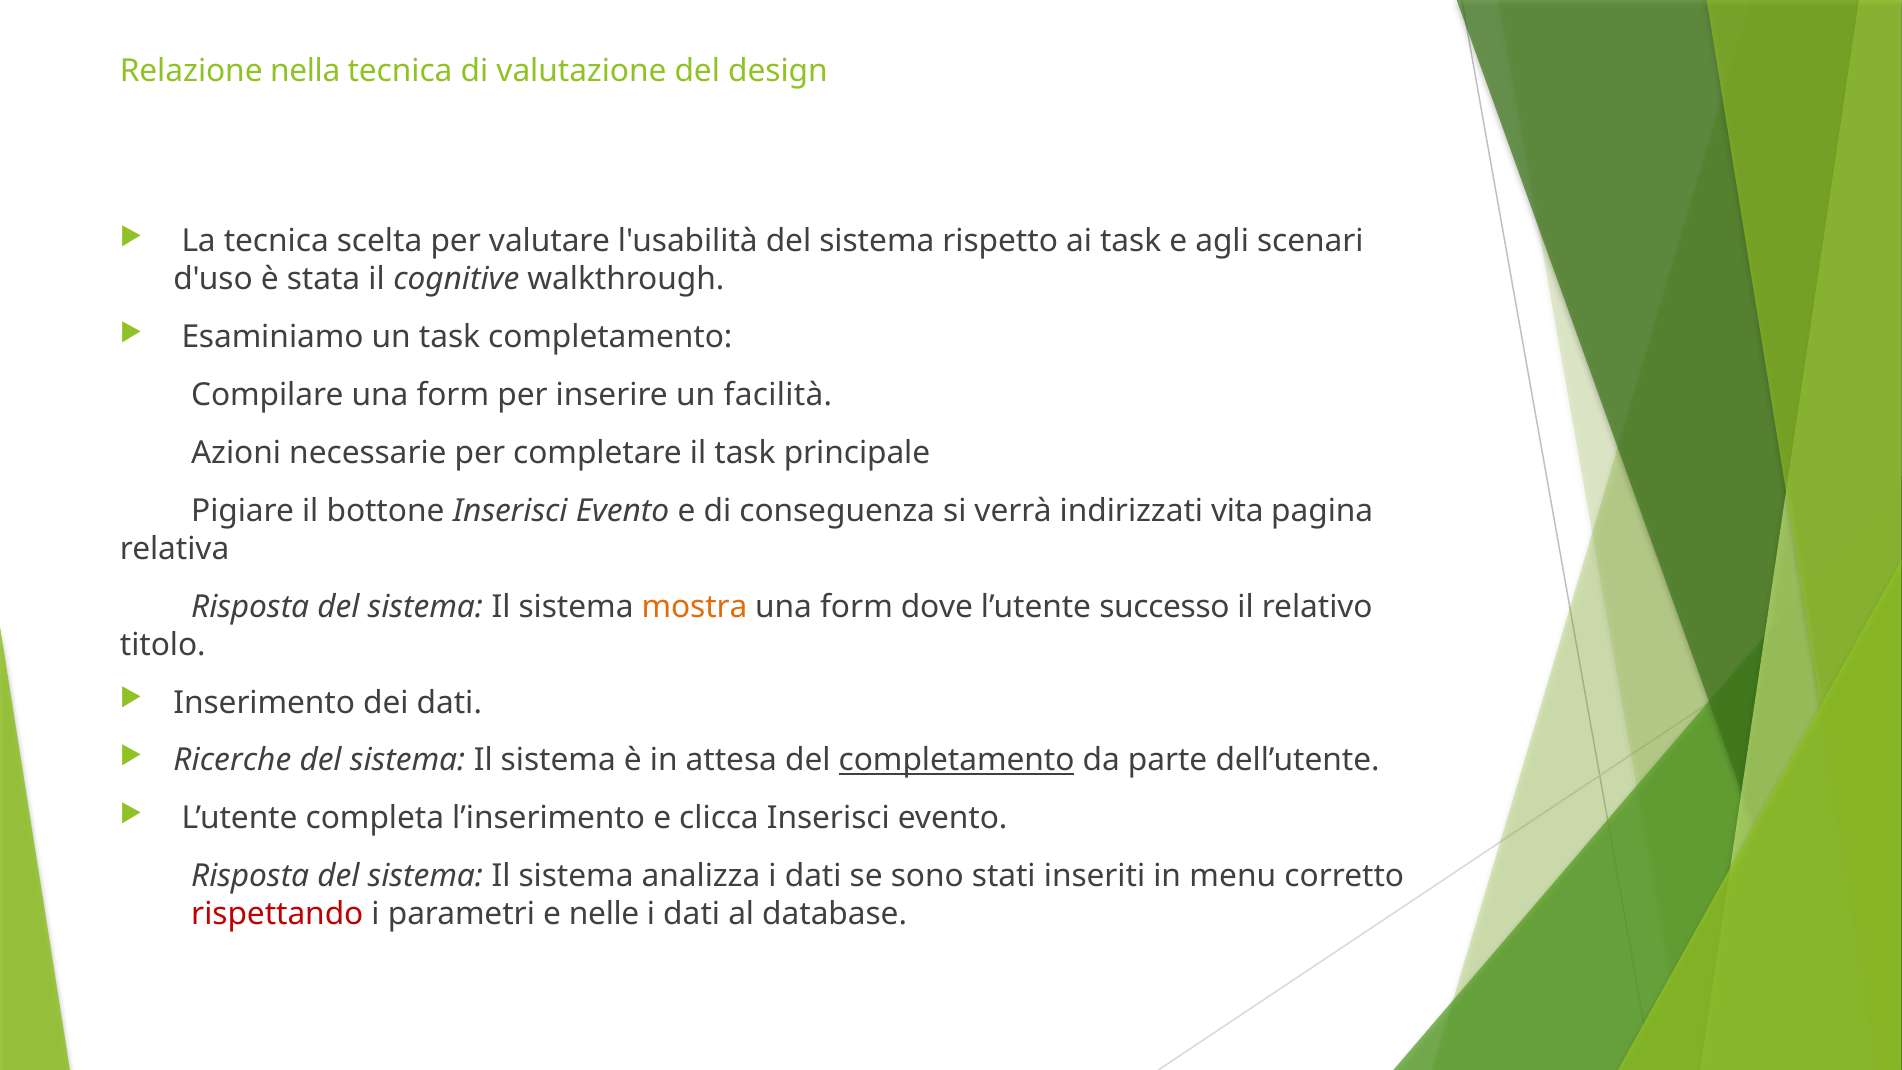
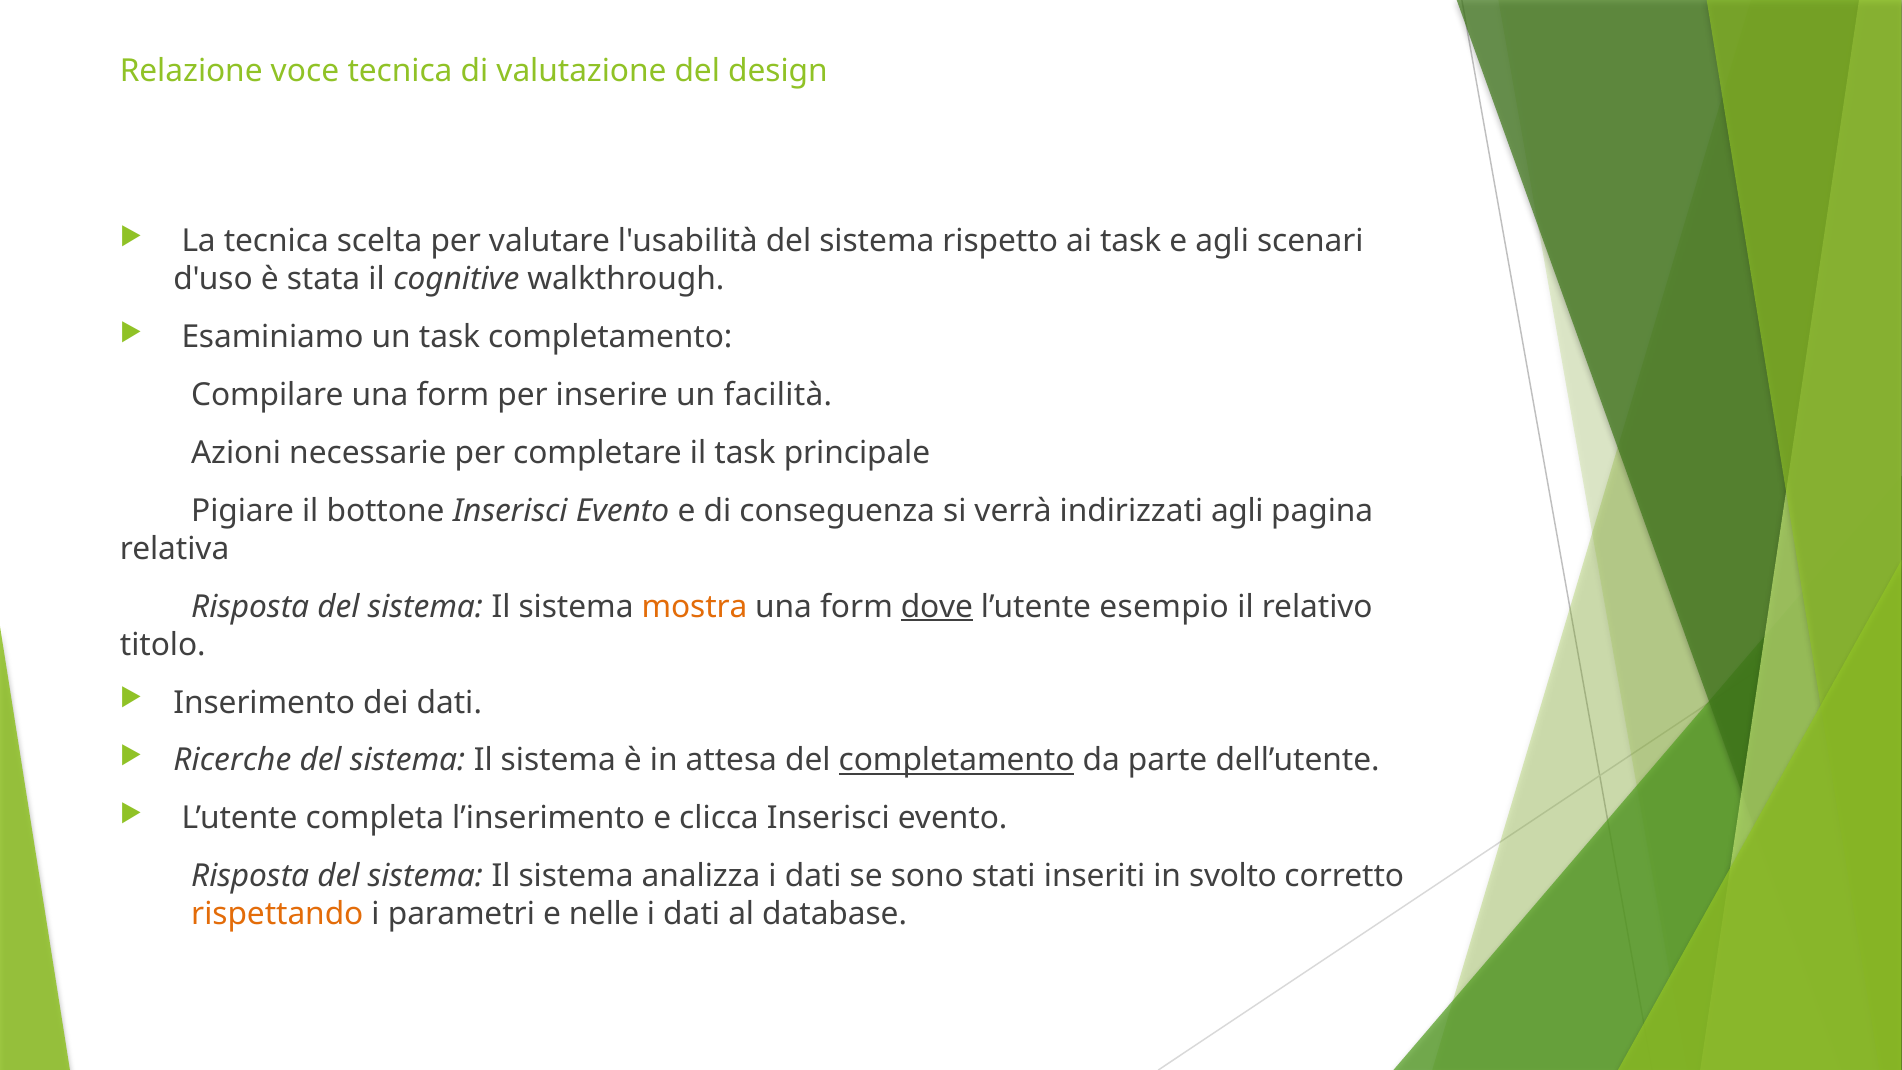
nella: nella -> voce (305, 71)
indirizzati vita: vita -> agli (1237, 511)
dove underline: none -> present (937, 607)
successo: successo -> esempio (1164, 607)
menu: menu -> svolto (1233, 876)
rispettando colour: red -> orange (277, 914)
